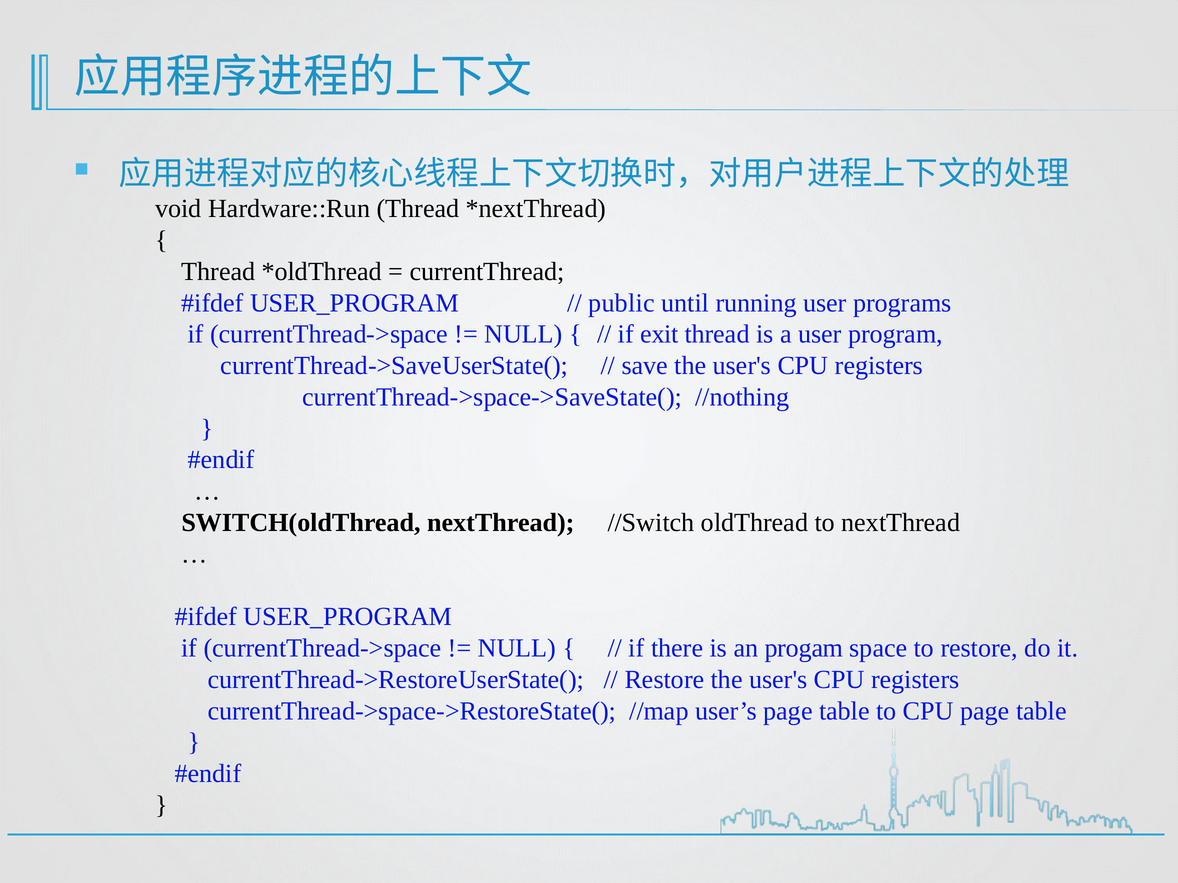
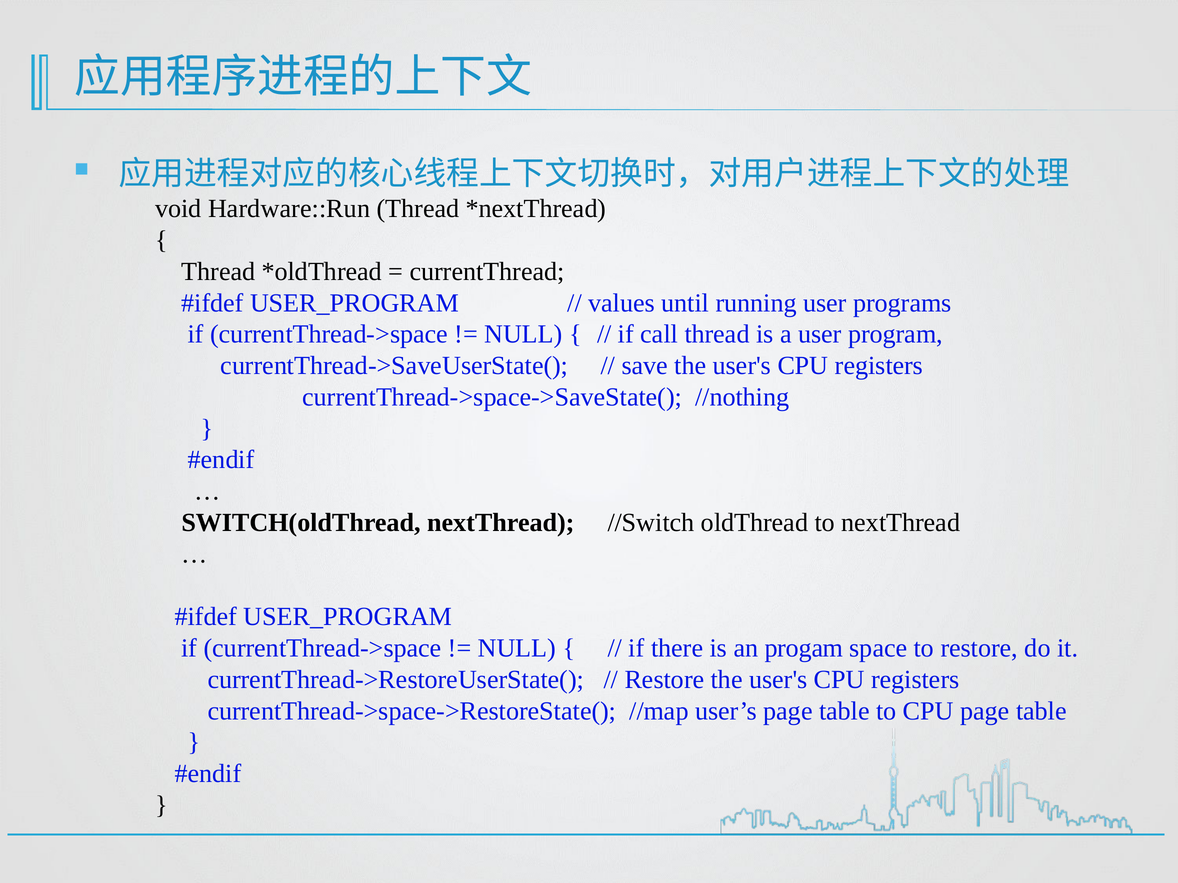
public: public -> values (622, 303)
exit: exit -> call (659, 335)
